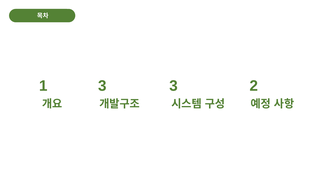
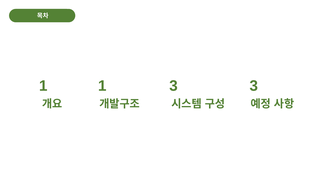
1 3: 3 -> 1 (102, 86)
3 2: 2 -> 3 (254, 86)
